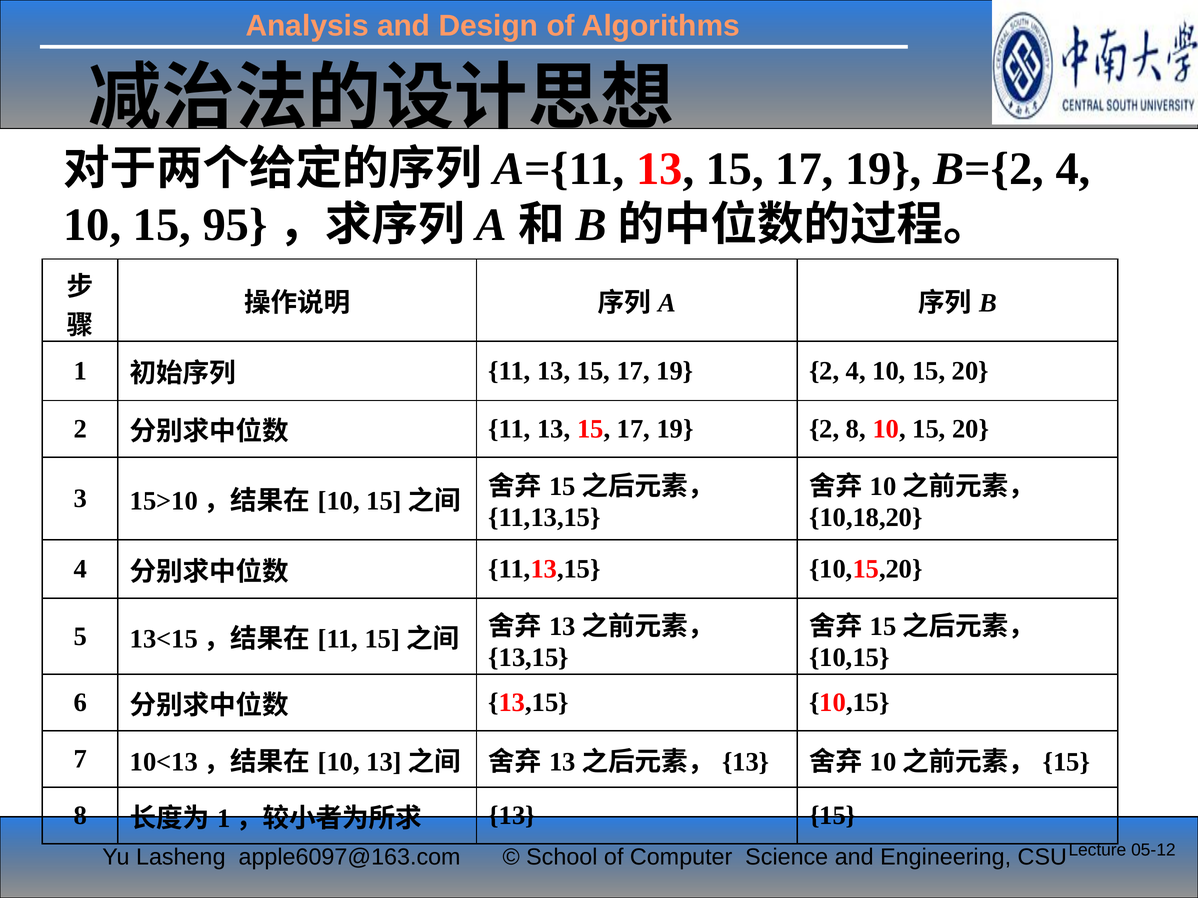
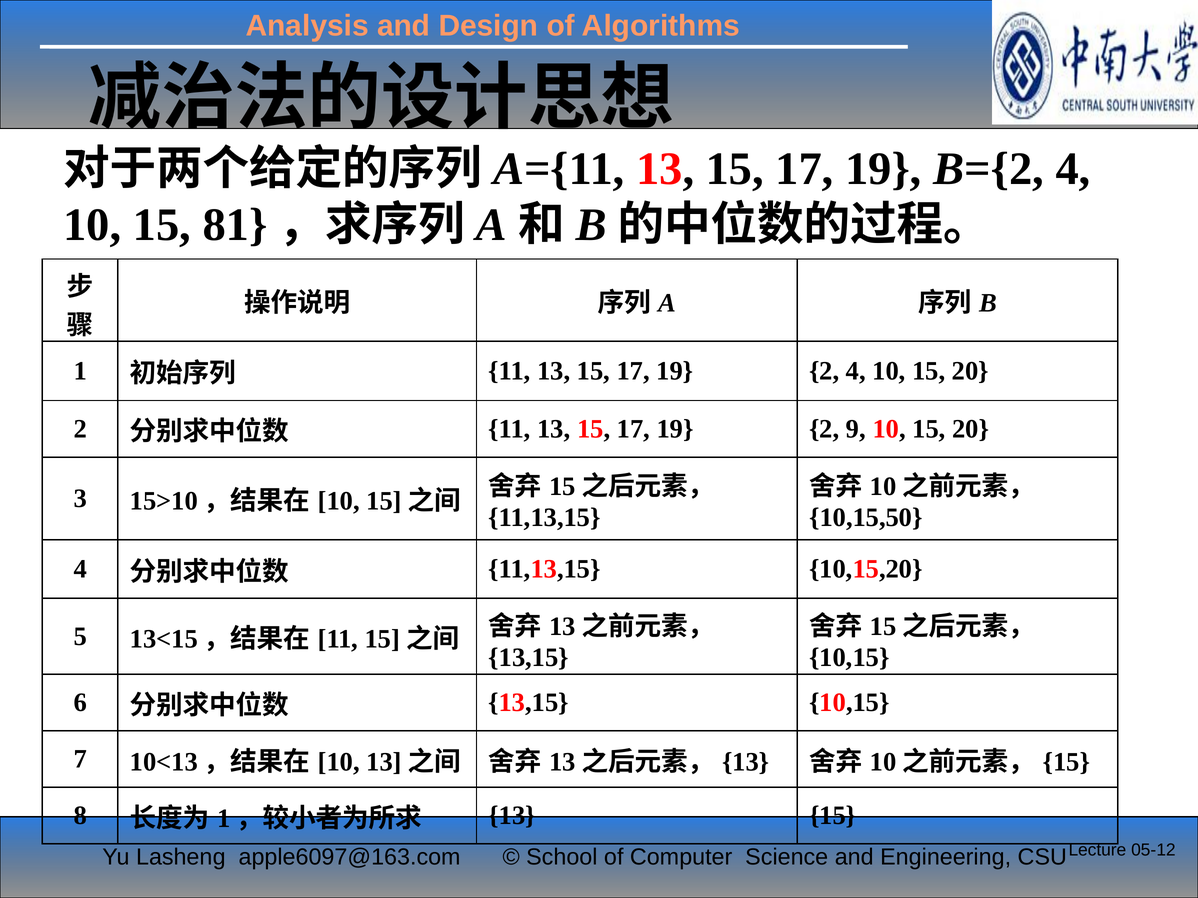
95: 95 -> 81 (235, 225)
2 8: 8 -> 9 (856, 429)
10,18,20: 10,18,20 -> 10,15,50 (866, 518)
